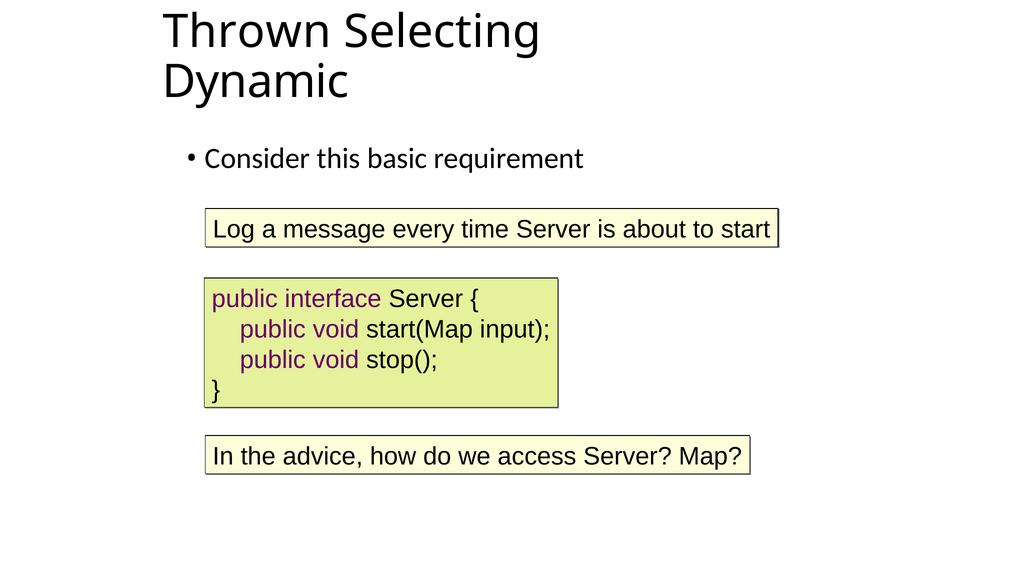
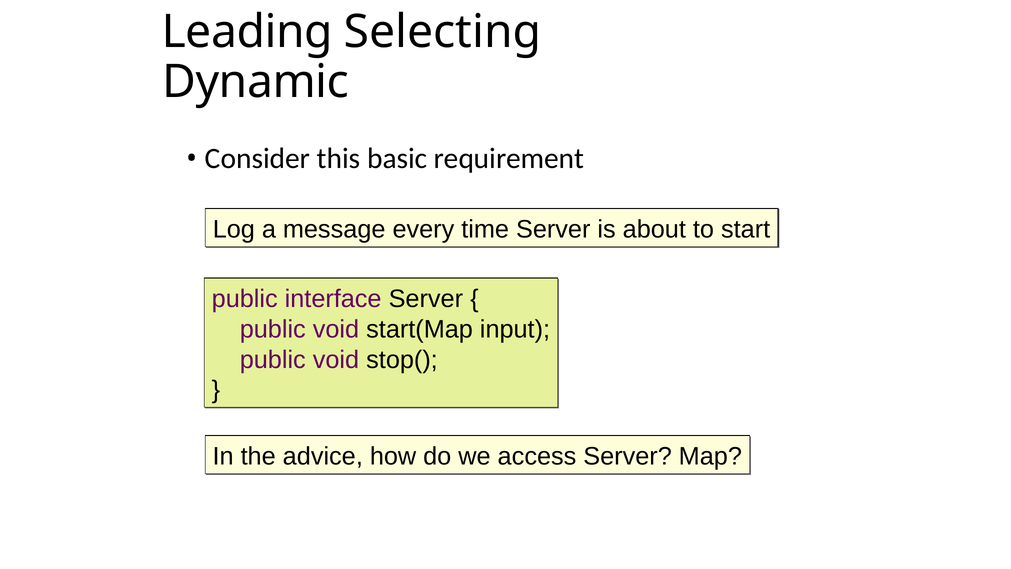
Thrown: Thrown -> Leading (247, 32)
